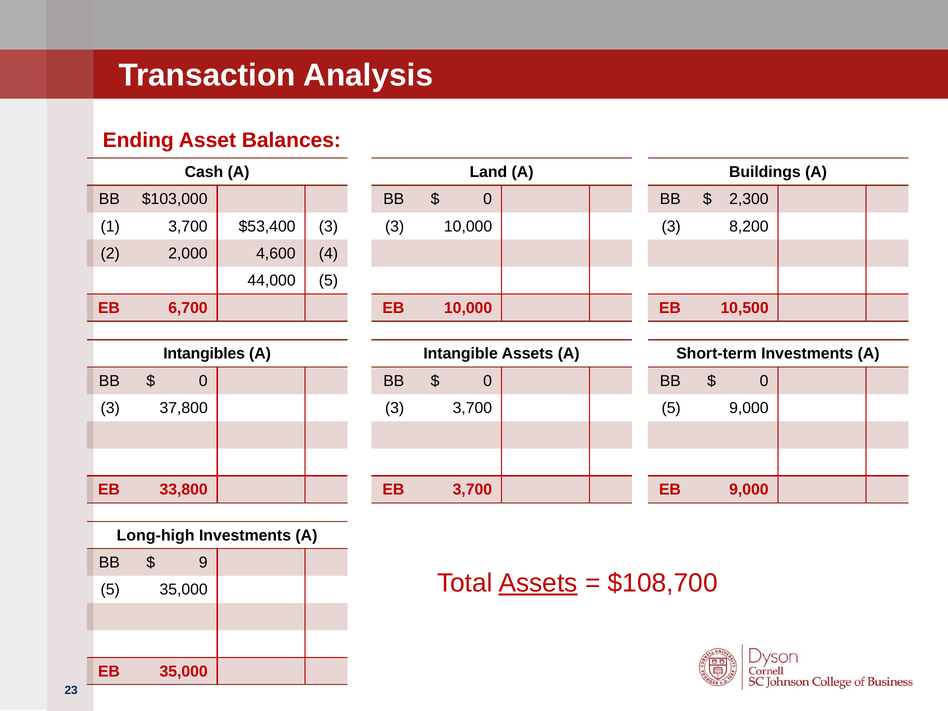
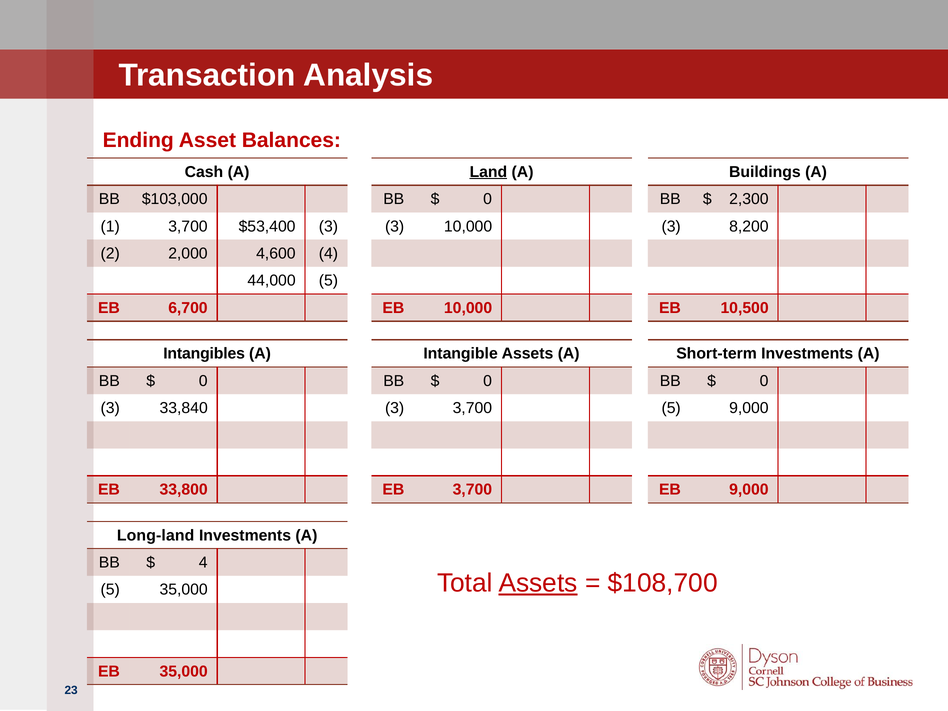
Land underline: none -> present (488, 172)
37,800: 37,800 -> 33,840 (184, 408)
Long-high: Long-high -> Long-land (156, 535)
9: 9 -> 4 (203, 563)
